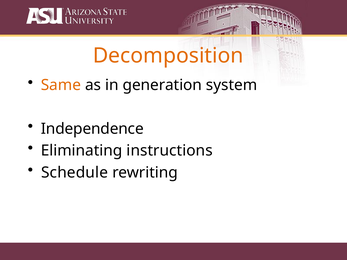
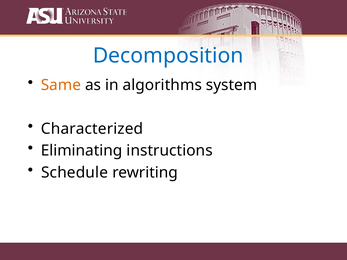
Decomposition colour: orange -> blue (168, 56)
generation: generation -> algorithms (162, 85)
Independence: Independence -> Characterized (92, 129)
